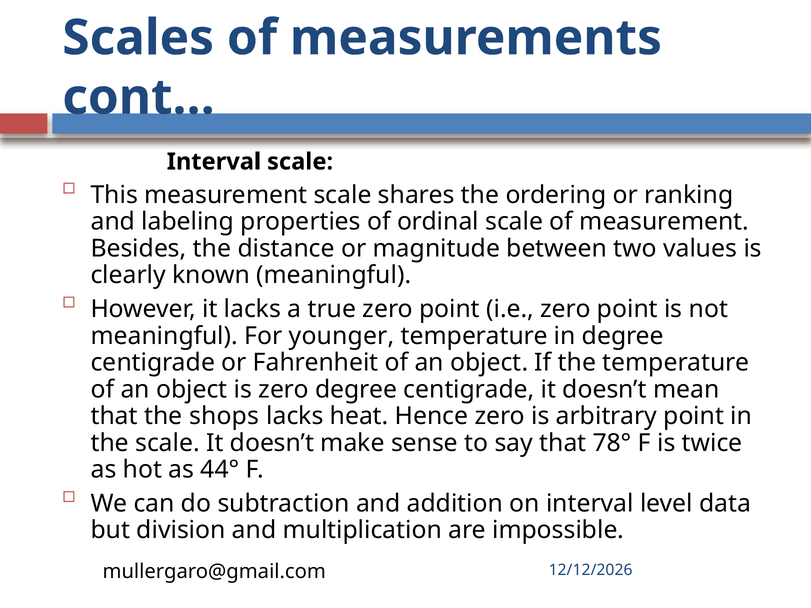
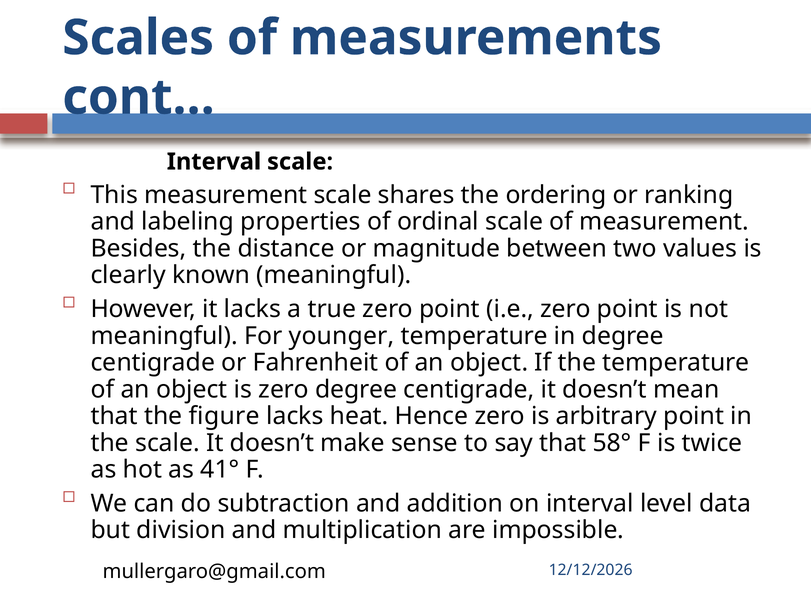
shops: shops -> figure (224, 416)
78°: 78° -> 58° (612, 443)
44°: 44° -> 41° (220, 470)
